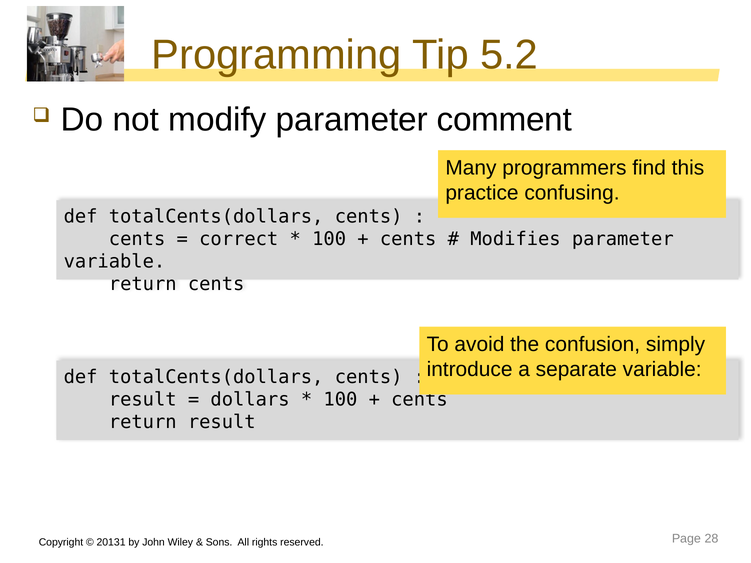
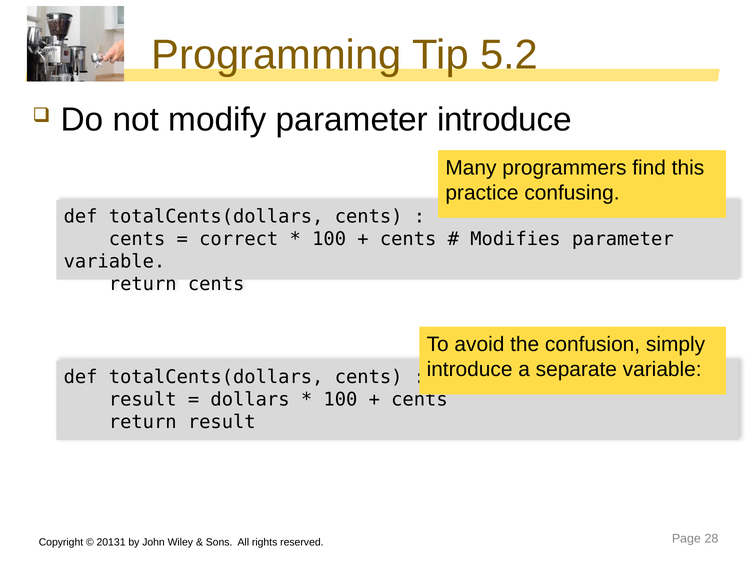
parameter comment: comment -> introduce (504, 120)
